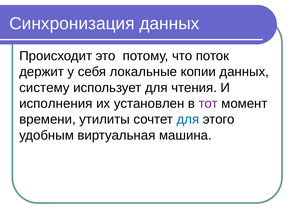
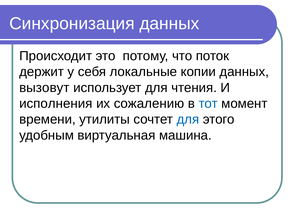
систему: систему -> вызовут (44, 88)
установлен: установлен -> сожалению (149, 103)
тот colour: purple -> blue (208, 103)
